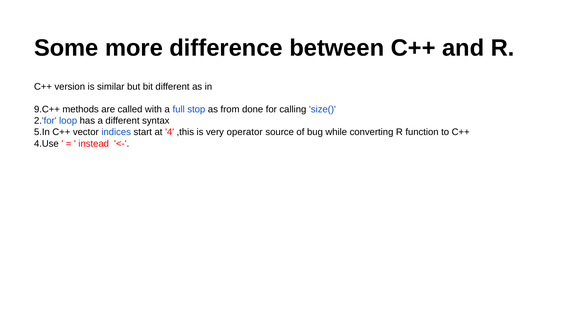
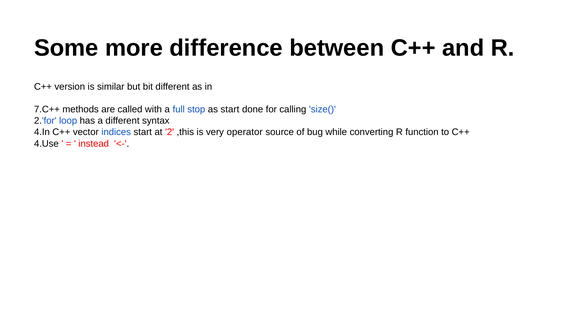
9.C++: 9.C++ -> 7.C++ (47, 109)
as from: from -> start (230, 109)
5.In: 5.In -> 4.In (42, 132)
4: 4 -> 2 (170, 132)
